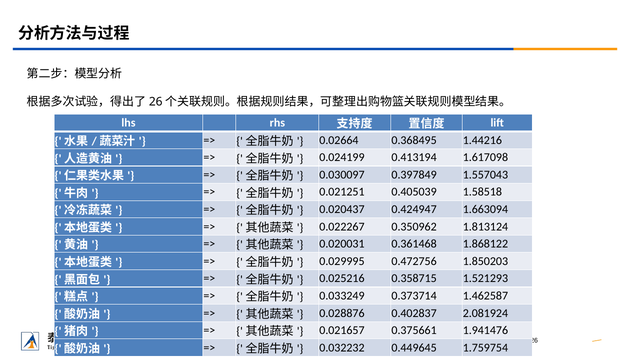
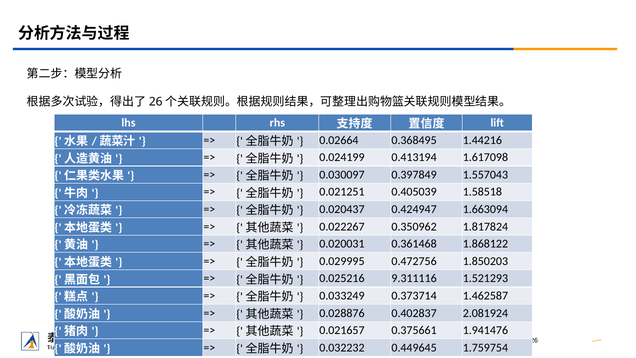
1.813124: 1.813124 -> 1.817824 (485, 226)
0.358715: 0.358715 -> 9.311116 (414, 278)
